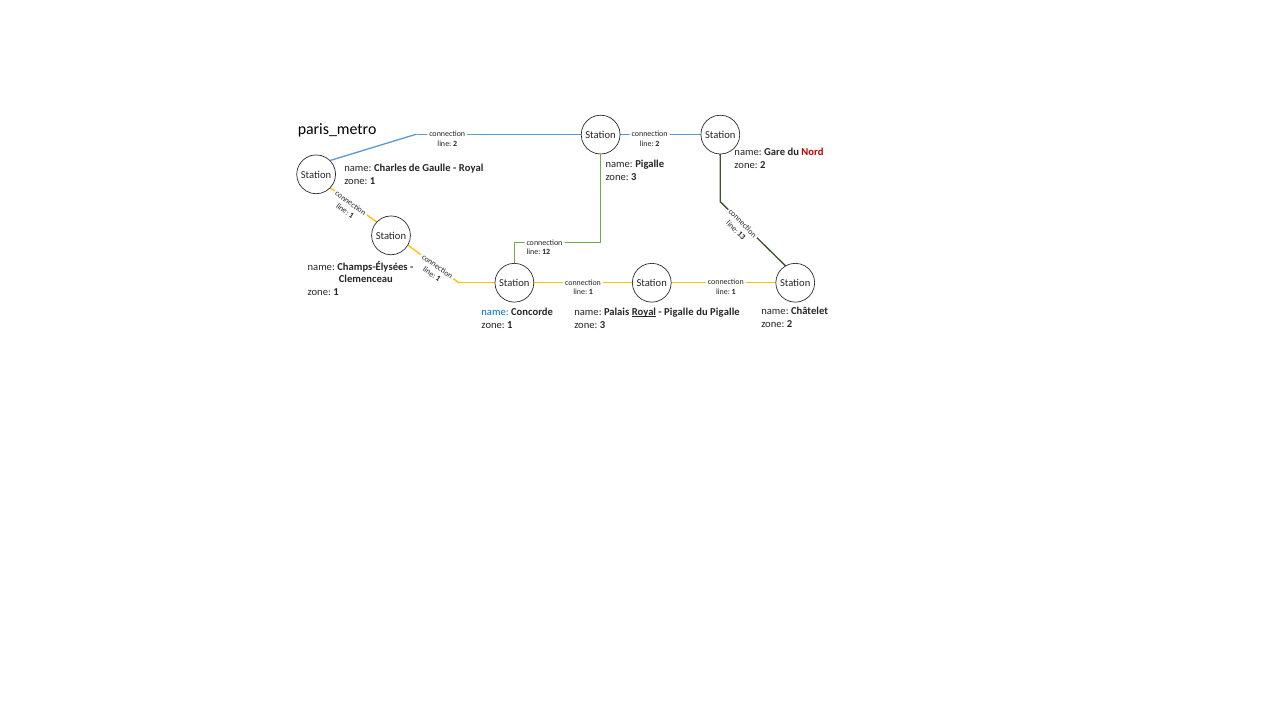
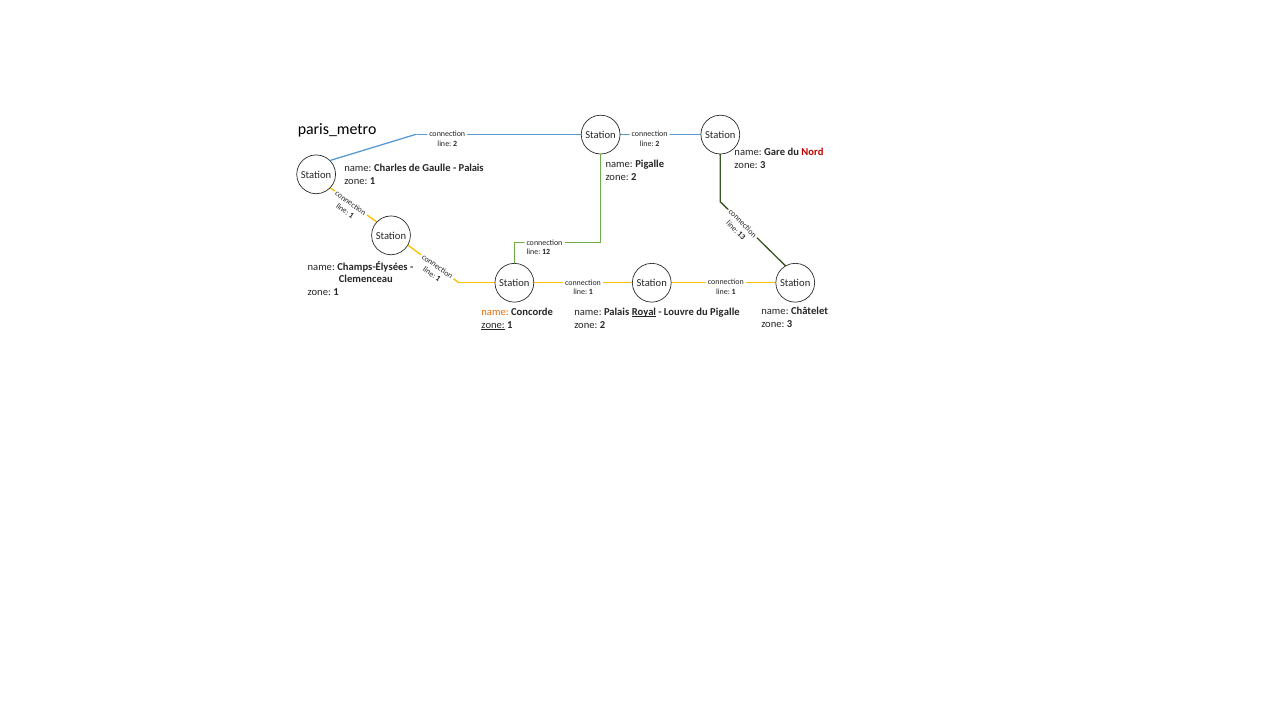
2: 2 -> 3 (763, 165)
Royal: Royal -> Palais (471, 169)
3: 3 -> 2 (634, 177)
name colour: blue -> orange (495, 312)
Pigalle: Pigalle -> Louvre (679, 312)
2: 2 -> 3 (790, 324)
zone underline: none -> present (493, 325)
3: 3 -> 2 (603, 325)
